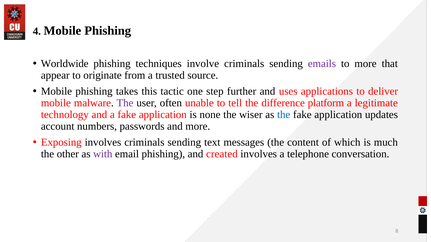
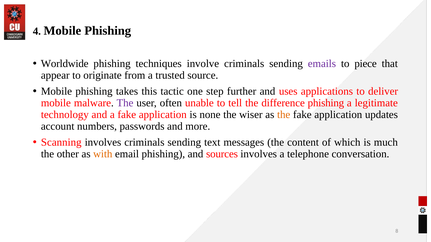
to more: more -> piece (366, 64)
difference platform: platform -> phishing (326, 103)
the colour: blue -> orange (284, 115)
Exposing: Exposing -> Scanning (61, 143)
with colour: purple -> orange (103, 154)
created: created -> sources (222, 154)
